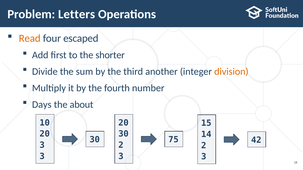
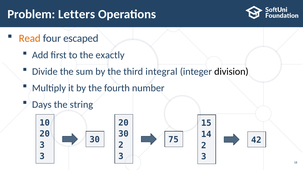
shorter: shorter -> exactly (110, 55)
another: another -> integral (161, 72)
division colour: orange -> black (231, 72)
about: about -> string (81, 105)
